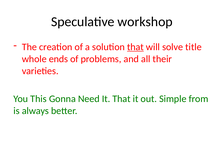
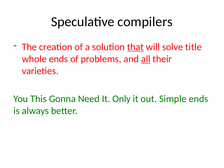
workshop: workshop -> compilers (145, 22)
all underline: none -> present (146, 59)
It That: That -> Only (122, 99)
Simple from: from -> ends (198, 99)
